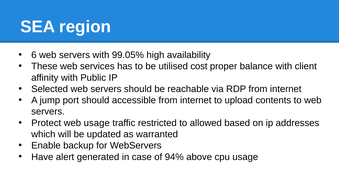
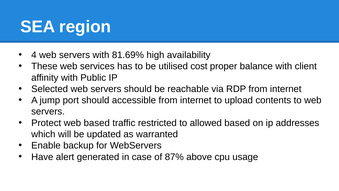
6: 6 -> 4 (34, 55)
99.05%: 99.05% -> 81.69% (128, 55)
web usage: usage -> based (97, 123)
94%: 94% -> 87% (174, 157)
